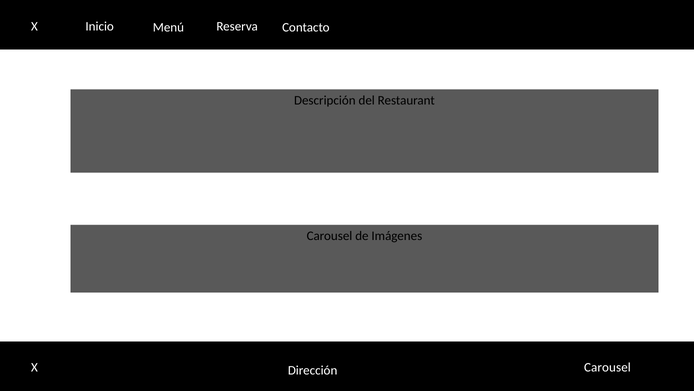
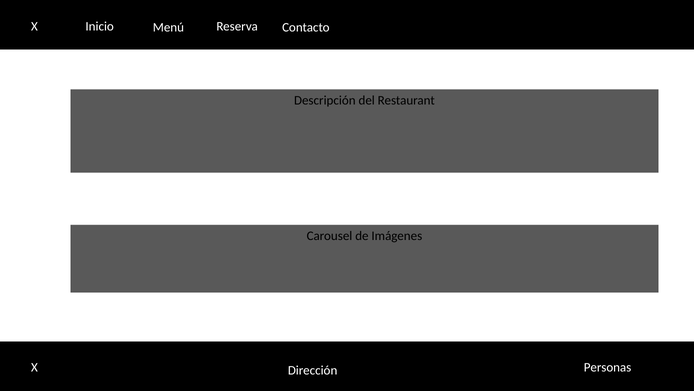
Dirección Carousel: Carousel -> Personas (608, 367)
